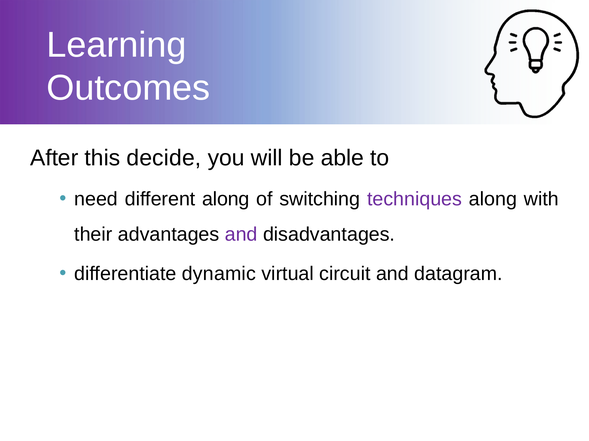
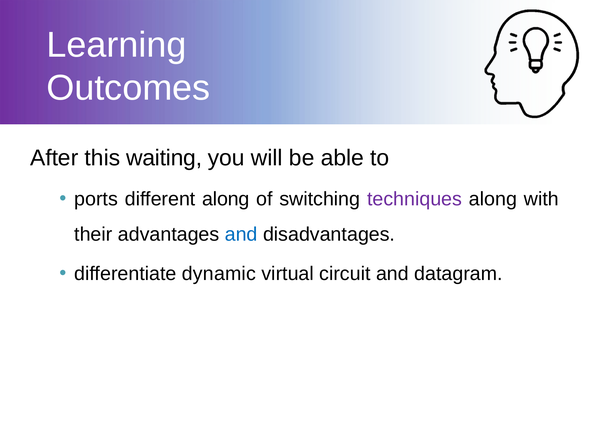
decide: decide -> waiting (164, 158)
need: need -> ports (96, 199)
and colour: purple -> blue (241, 235)
